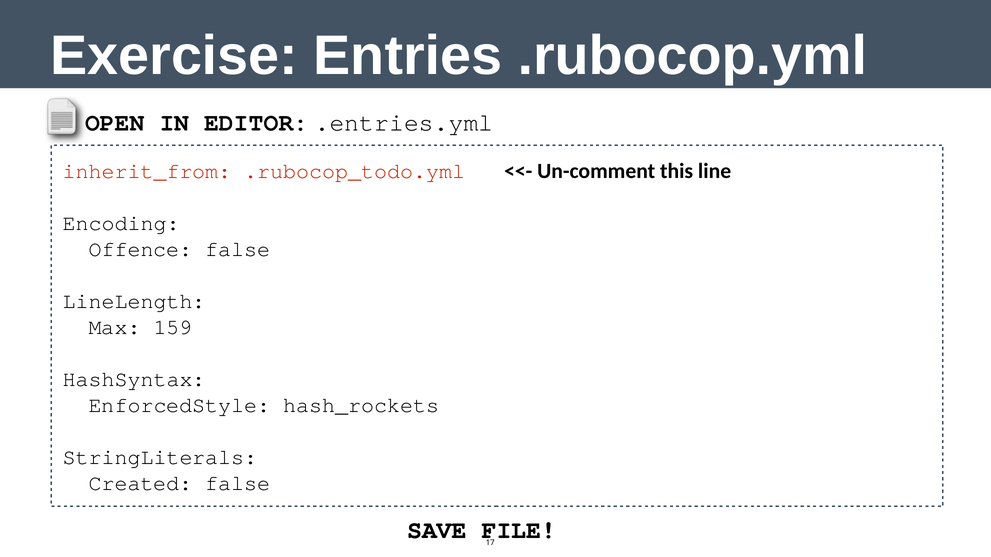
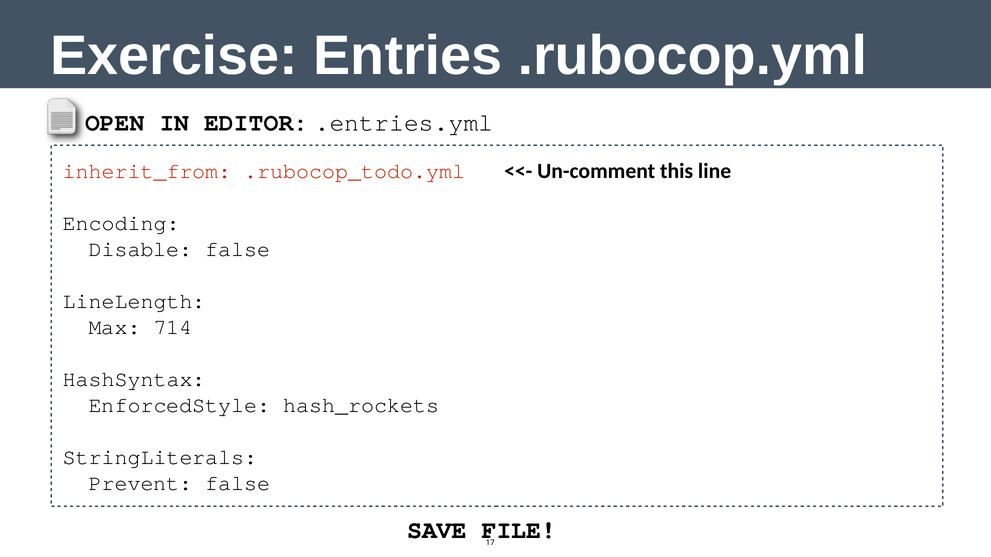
Offence: Offence -> Disable (141, 249)
159: 159 -> 714 (173, 327)
Created: Created -> Prevent (141, 484)
